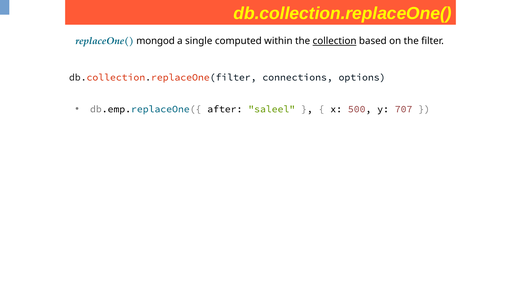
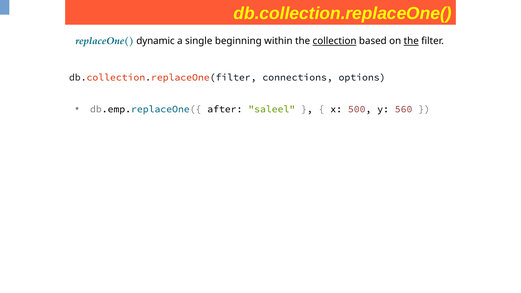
mongod: mongod -> dynamic (156, 41)
computed: computed -> beginning (238, 41)
the underline: none -> present (411, 41)
707: 707 -> 560 (404, 109)
